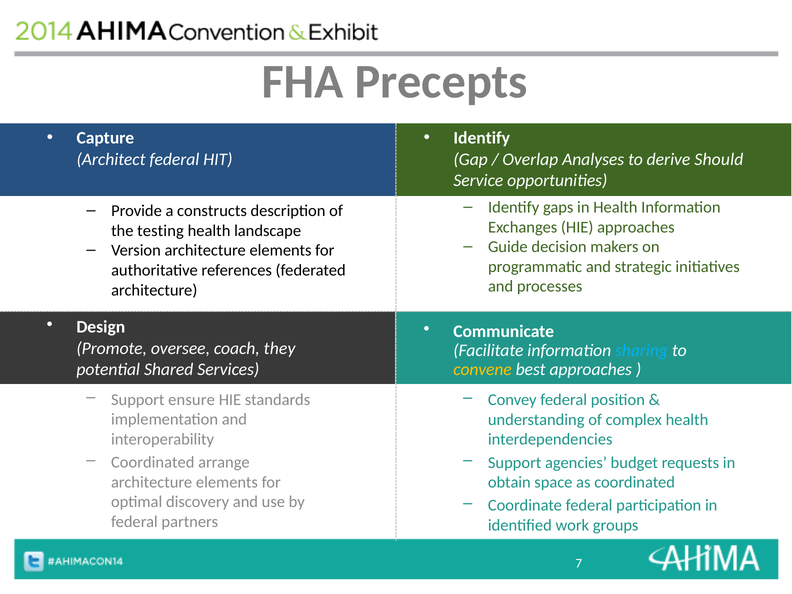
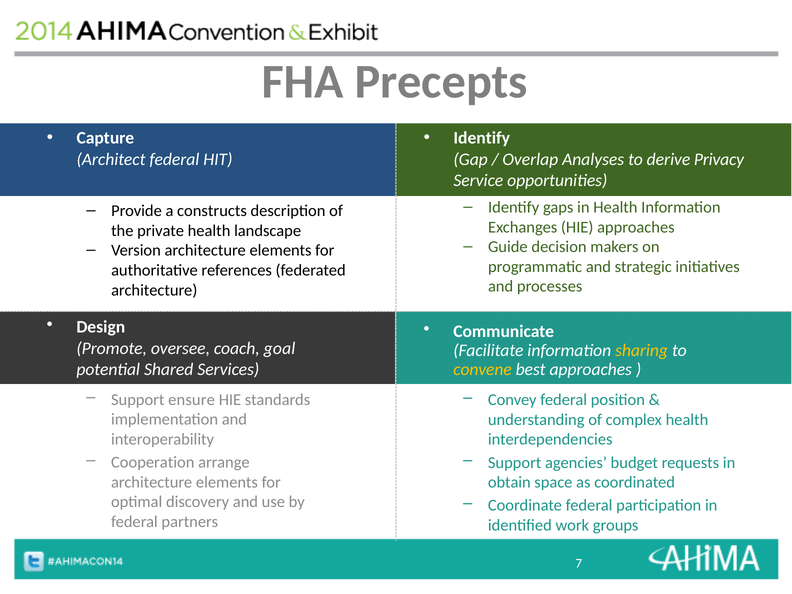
Should: Should -> Privacy (719, 159)
testing: testing -> private (161, 231)
they: they -> goal (280, 348)
sharing colour: light blue -> yellow (642, 350)
Coordinated: Coordinated -> Cooperation (153, 462)
